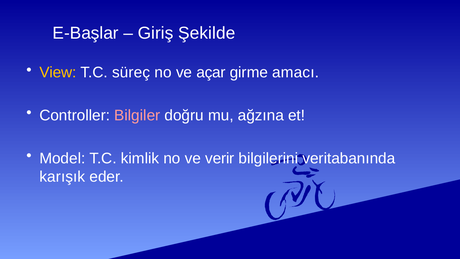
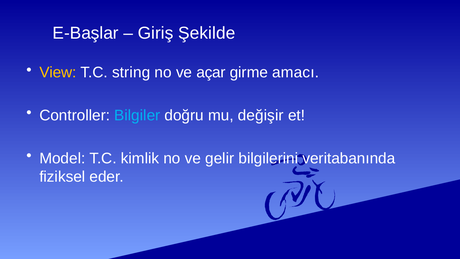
süreç: süreç -> string (131, 72)
Bilgiler colour: pink -> light blue (137, 115)
ağzına: ağzına -> değişir (261, 115)
verir: verir -> gelir (220, 158)
karışık: karışık -> fiziksel (62, 177)
